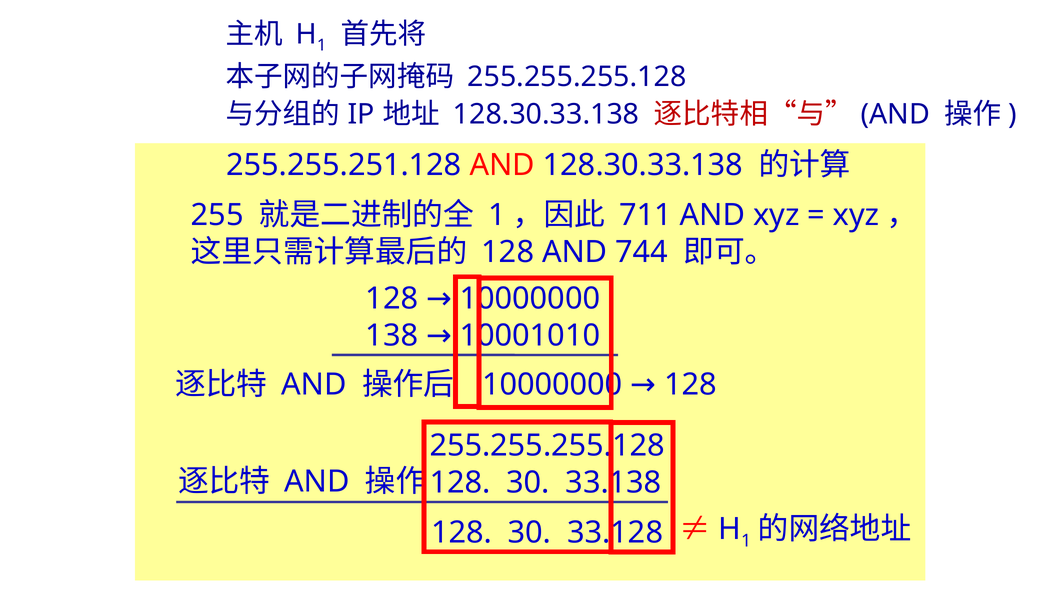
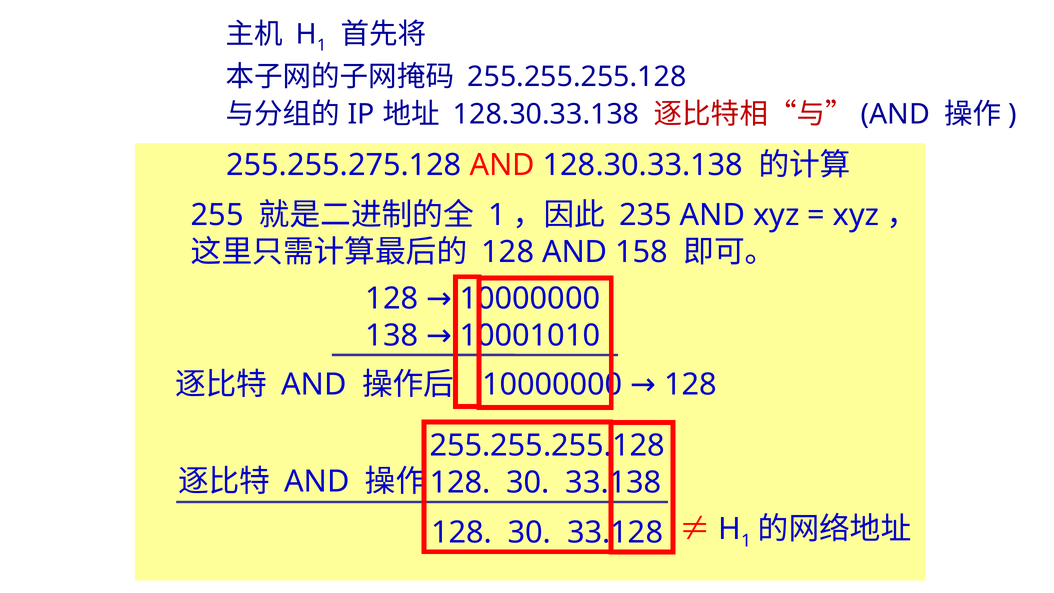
255.255.251.128: 255.255.251.128 -> 255.255.275.128 (344, 165)
711: 711 -> 235 (646, 215)
744: 744 -> 158 (642, 252)
